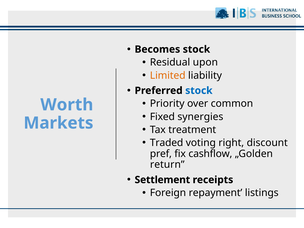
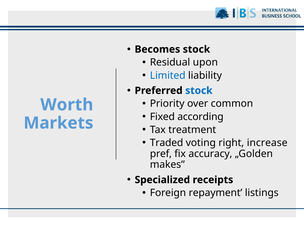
Limited colour: orange -> blue (168, 75)
synergies: synergies -> according (200, 117)
discount: discount -> increase (267, 143)
cashflow: cashflow -> accuracy (210, 154)
return: return -> makes (167, 165)
Settlement: Settlement -> Specialized (162, 180)
